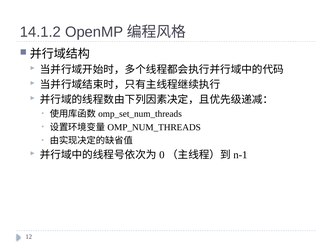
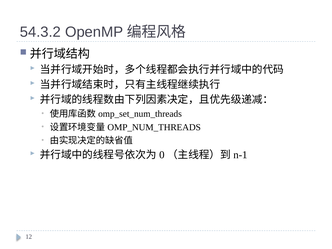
14.1.2: 14.1.2 -> 54.3.2 (40, 32)
